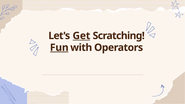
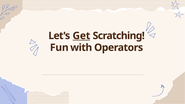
Fun underline: present -> none (59, 48)
